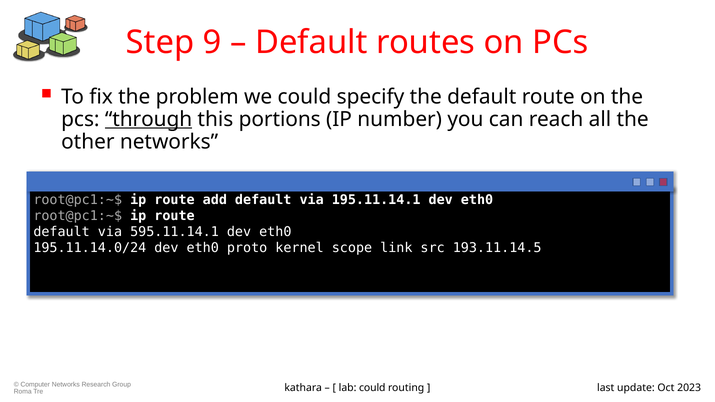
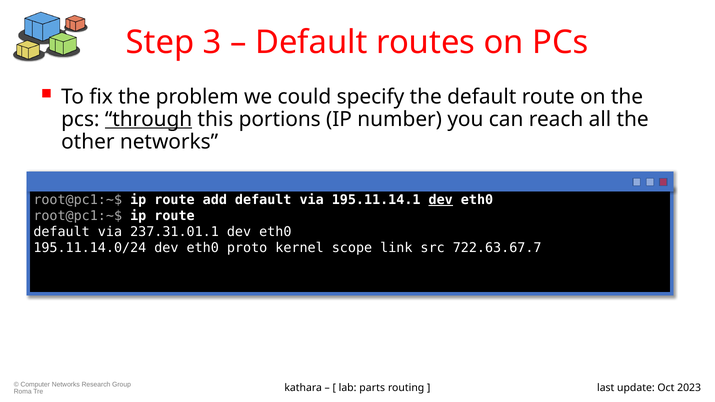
9: 9 -> 3 (212, 43)
dev underline: none -> present (441, 200)
595.11.14.1: 595.11.14.1 -> 237.31.01.1 (174, 232)
193.11.14.5: 193.11.14.5 -> 722.63.67.7 (497, 248)
lab could: could -> parts (372, 388)
